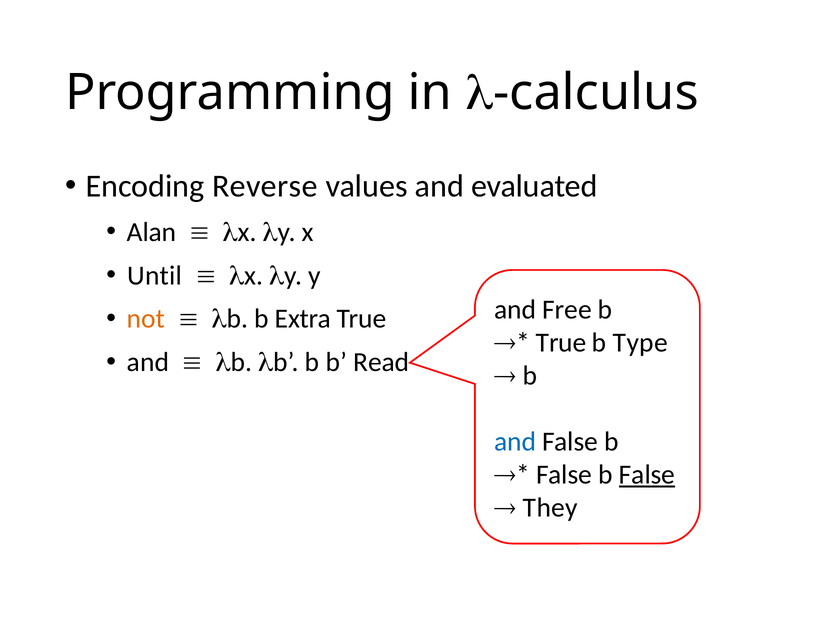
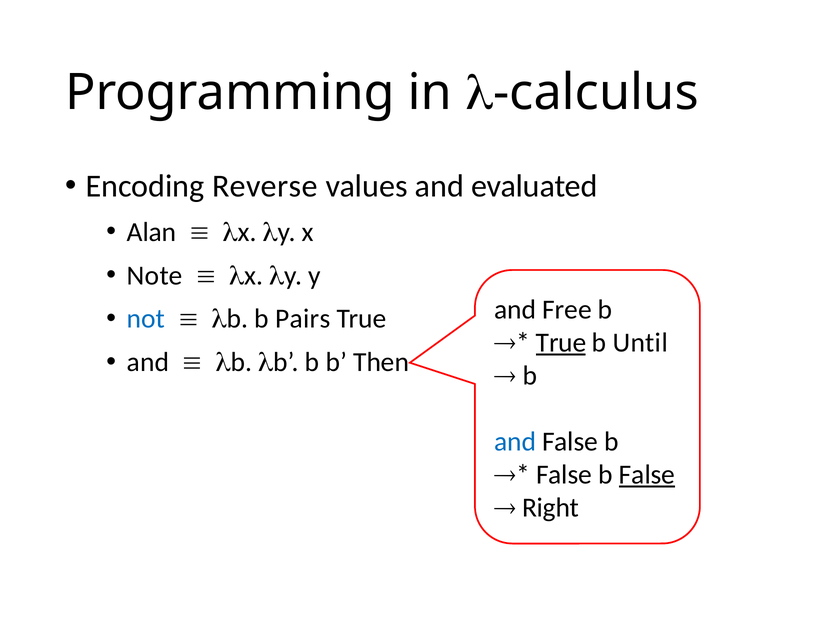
Until: Until -> Note (155, 276)
not colour: orange -> blue (146, 319)
Extra: Extra -> Pairs (303, 319)
True underline: none -> present (561, 343)
Type: Type -> Until (640, 343)
Read: Read -> Then (381, 363)
They: They -> Right (551, 508)
